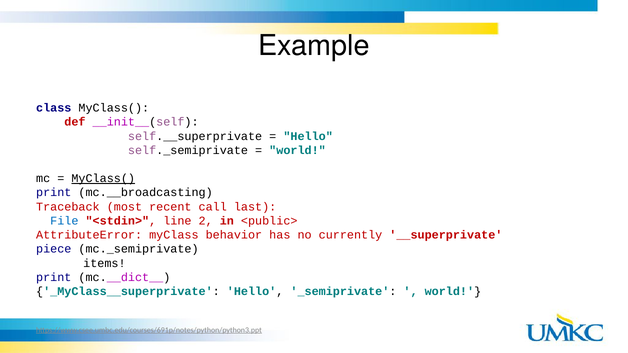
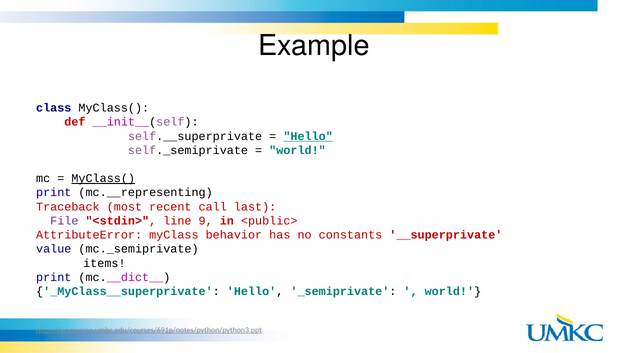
Hello underline: none -> present (308, 136)
mc.__broadcasting: mc.__broadcasting -> mc.__representing (146, 193)
File colour: blue -> purple (64, 221)
2: 2 -> 9 (206, 221)
currently: currently -> constants (350, 235)
piece: piece -> value (54, 249)
